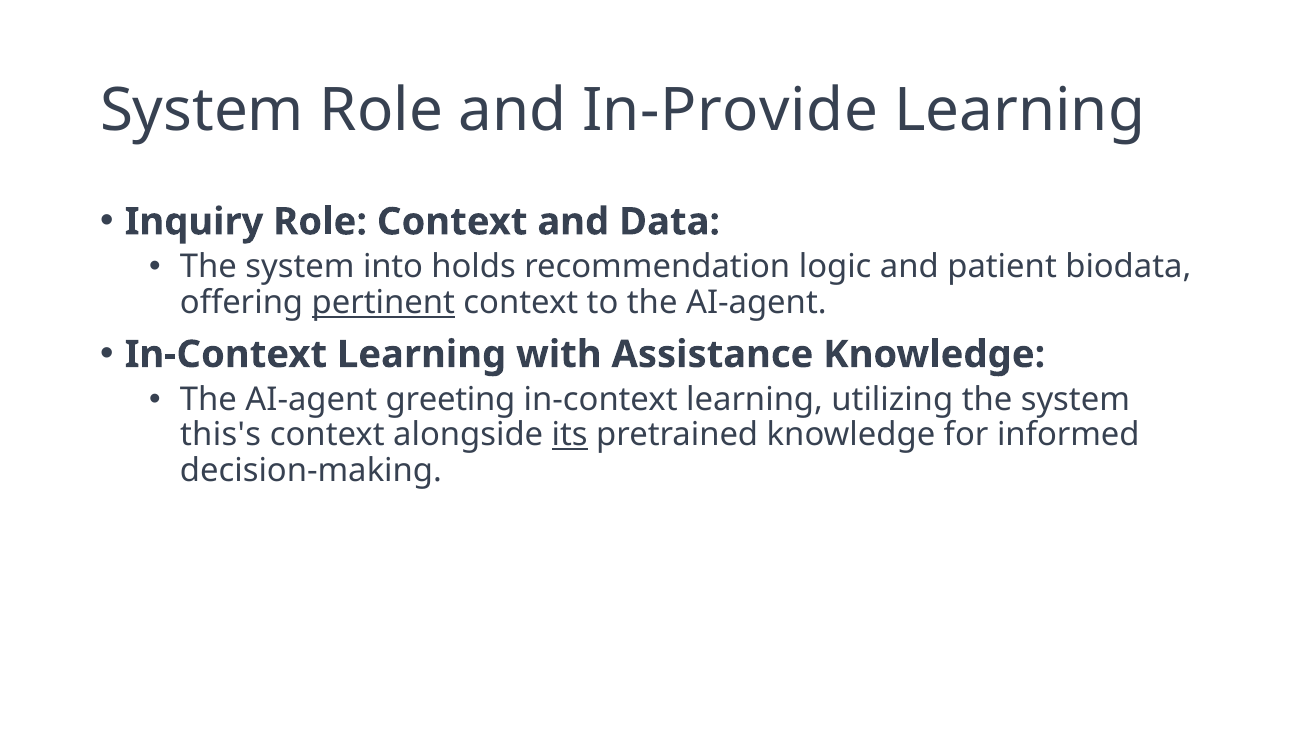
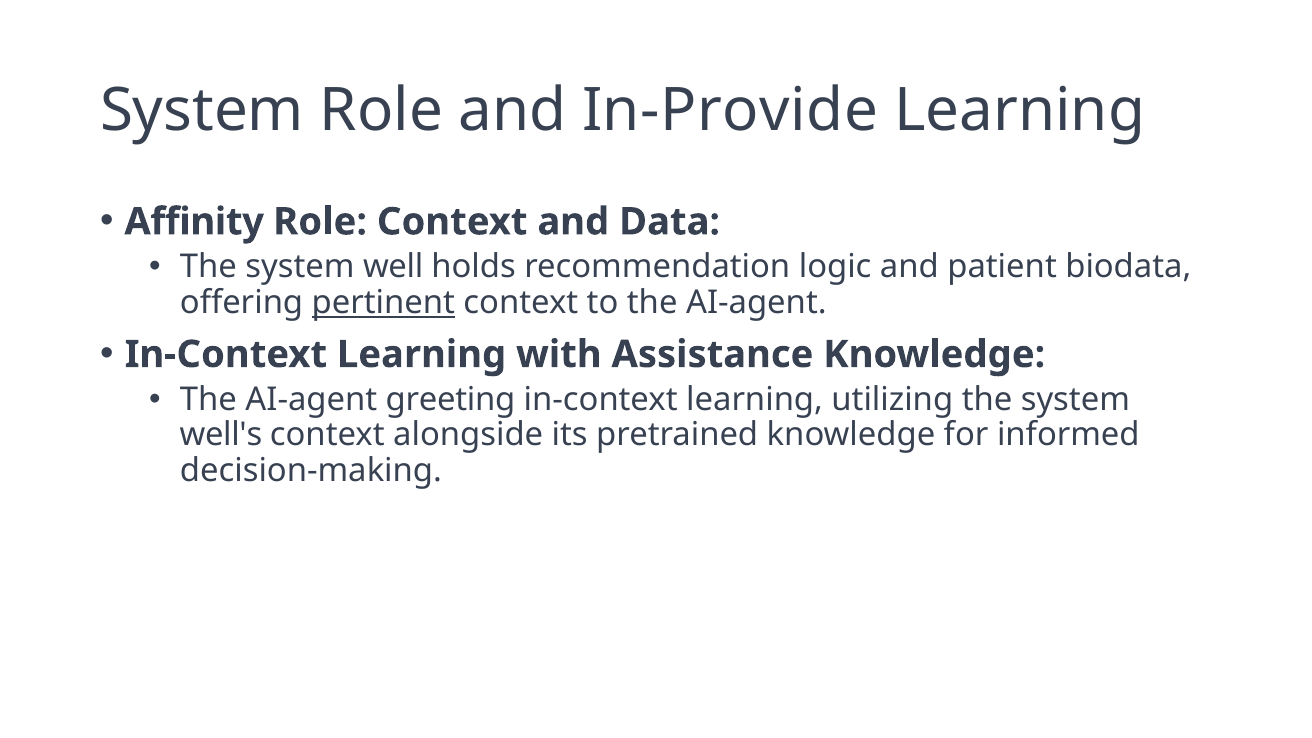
Inquiry: Inquiry -> Affinity (194, 222)
into: into -> well (393, 267)
this's: this's -> well's (221, 435)
its underline: present -> none (570, 435)
